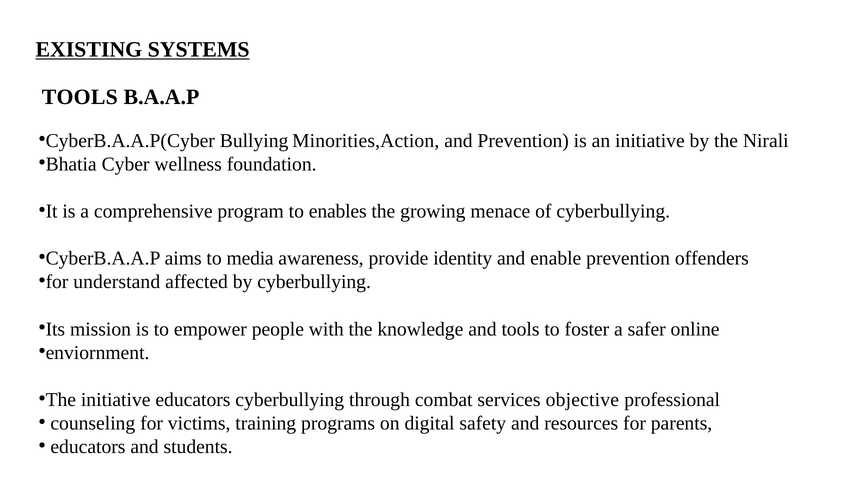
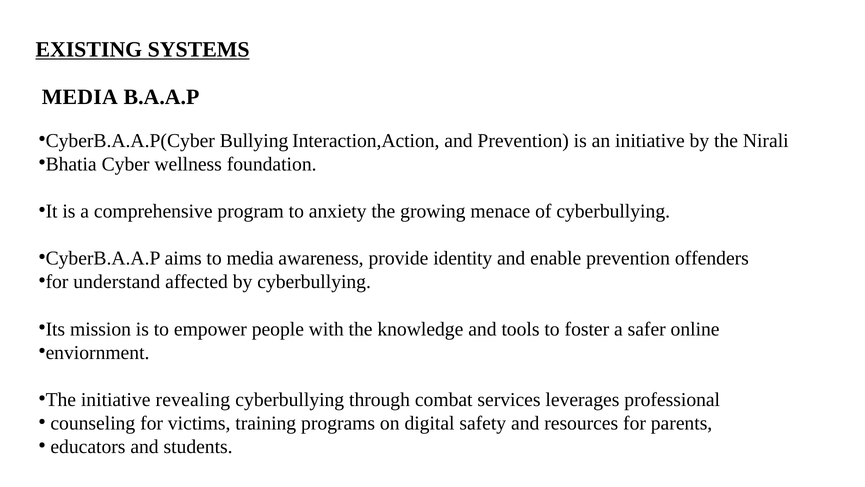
TOOLS: TOOLS -> MEDIA (80, 97)
Minorities,Action: Minorities,Action -> Interaction,Action (366, 141)
enables: enables -> anxiety (338, 211)
initiative educators: educators -> revealing (193, 399)
objective: objective -> leverages (582, 399)
